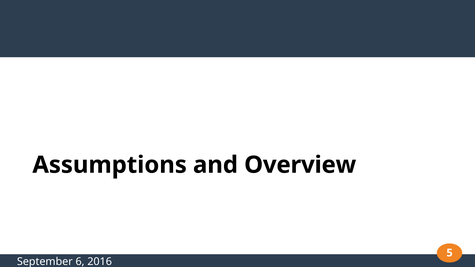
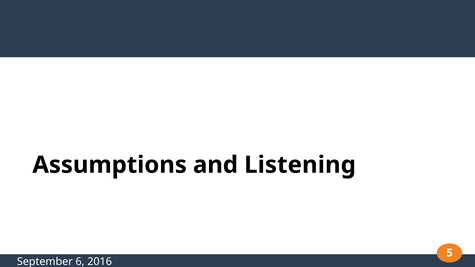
Overview: Overview -> Listening (300, 165)
